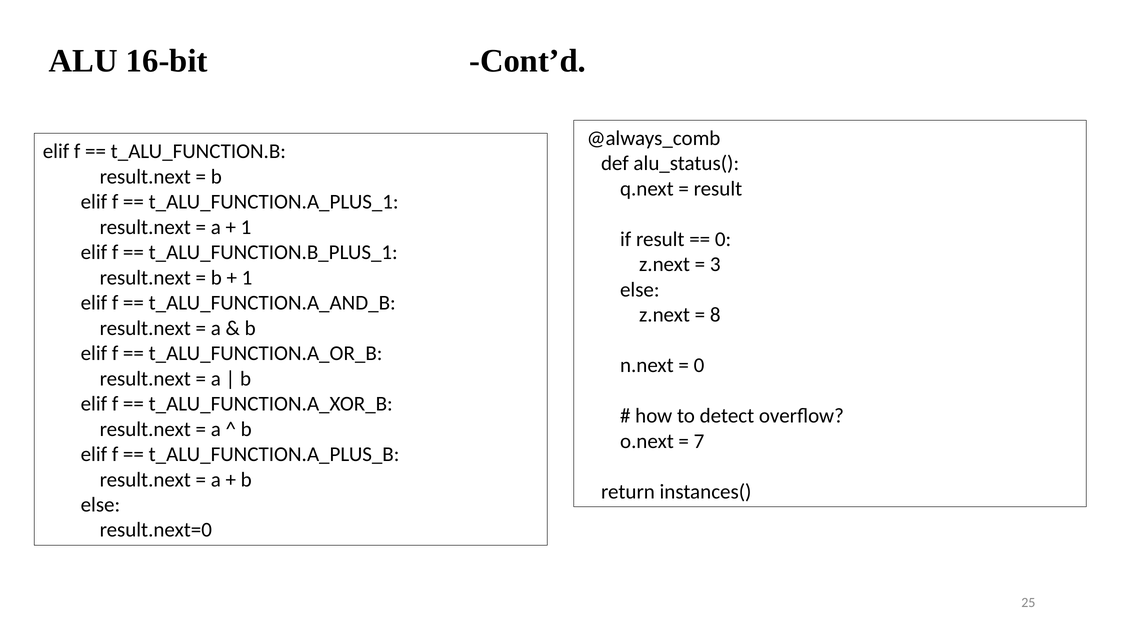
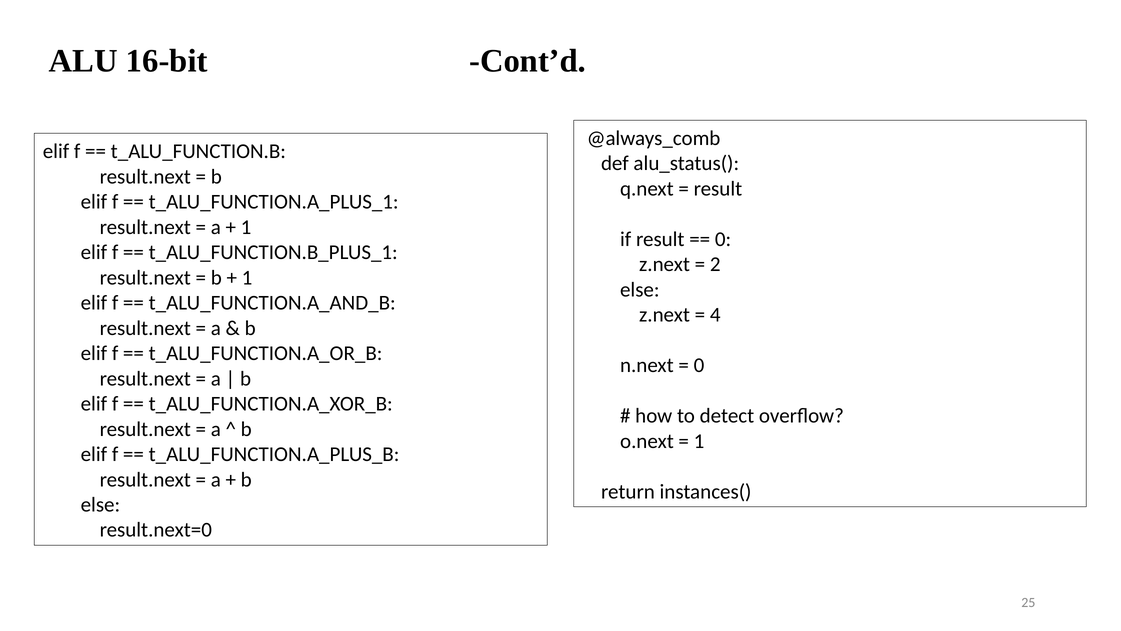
3: 3 -> 2 (715, 264)
8: 8 -> 4 (715, 315)
7: 7 -> 1 (699, 441)
